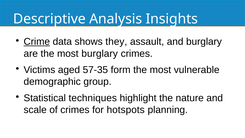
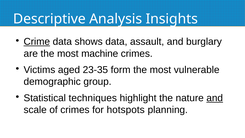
shows they: they -> data (116, 42)
most burglary: burglary -> machine (100, 53)
57-35: 57-35 -> 23-35 (95, 70)
and underline: none -> present (215, 98)
